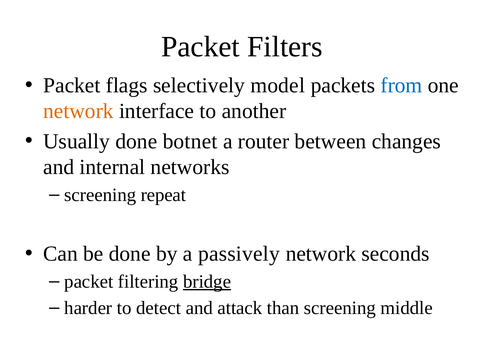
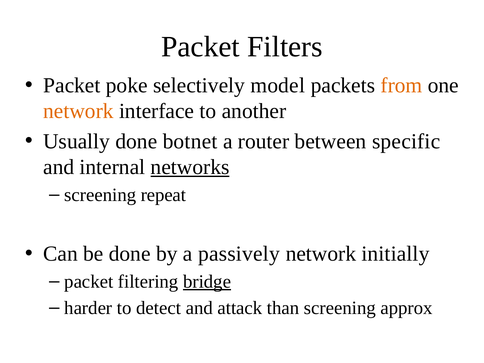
flags: flags -> poke (127, 85)
from colour: blue -> orange (401, 85)
changes: changes -> specific (406, 141)
networks underline: none -> present (190, 167)
seconds: seconds -> initially (395, 254)
middle: middle -> approx (407, 308)
